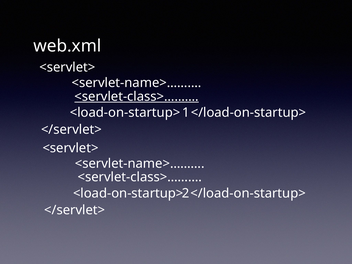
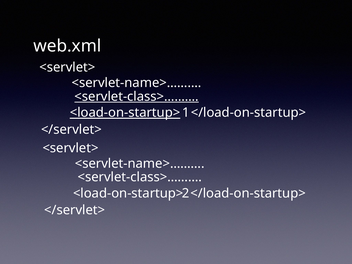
<load-on-startup> underline: none -> present (125, 113)
